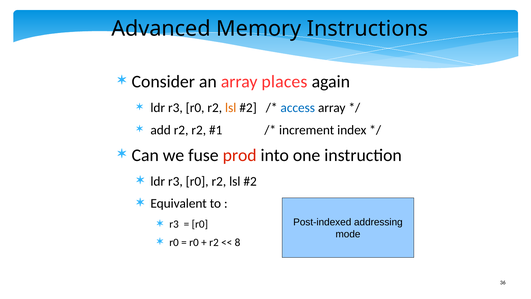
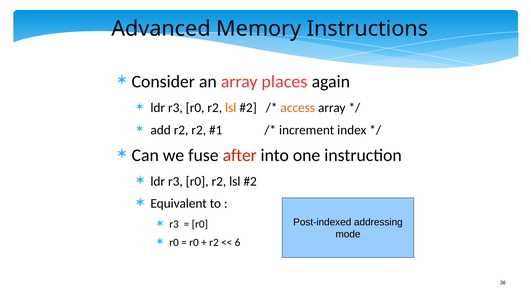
access colour: blue -> orange (298, 108)
prod: prod -> after (240, 155)
8: 8 -> 6 (238, 242)
